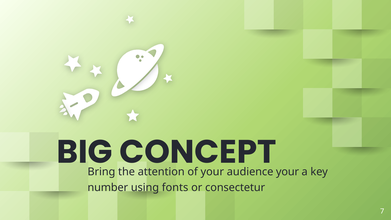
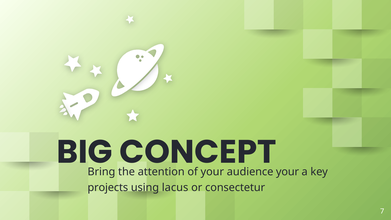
number: number -> projects (108, 187)
fonts: fonts -> lacus (175, 187)
